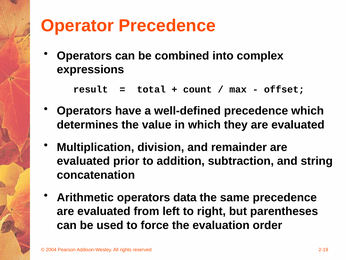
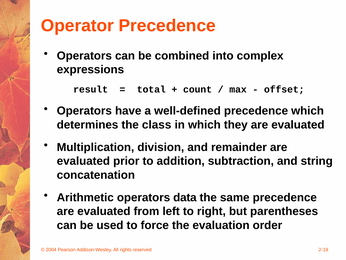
value: value -> class (157, 125)
